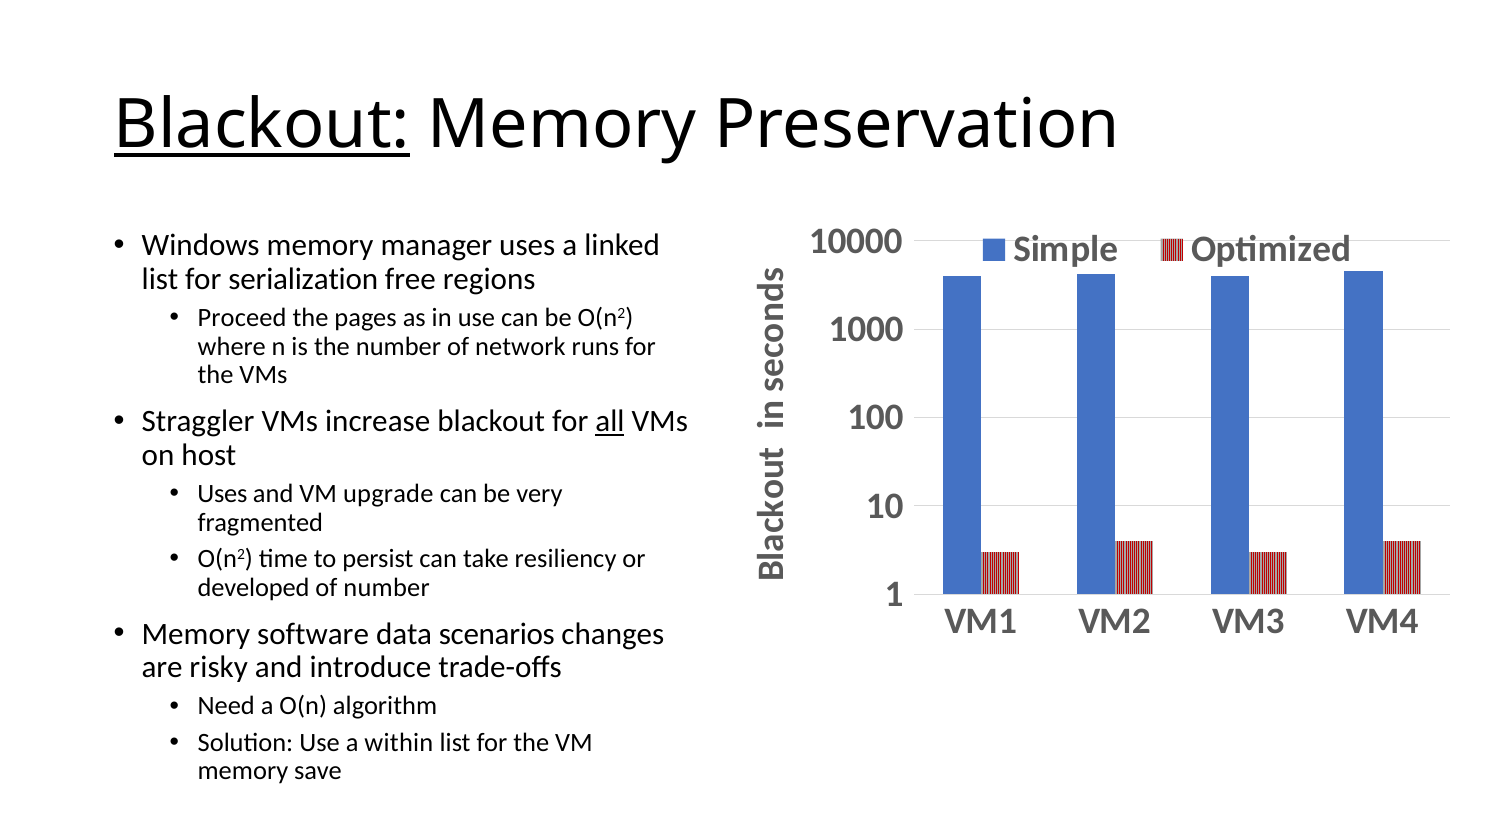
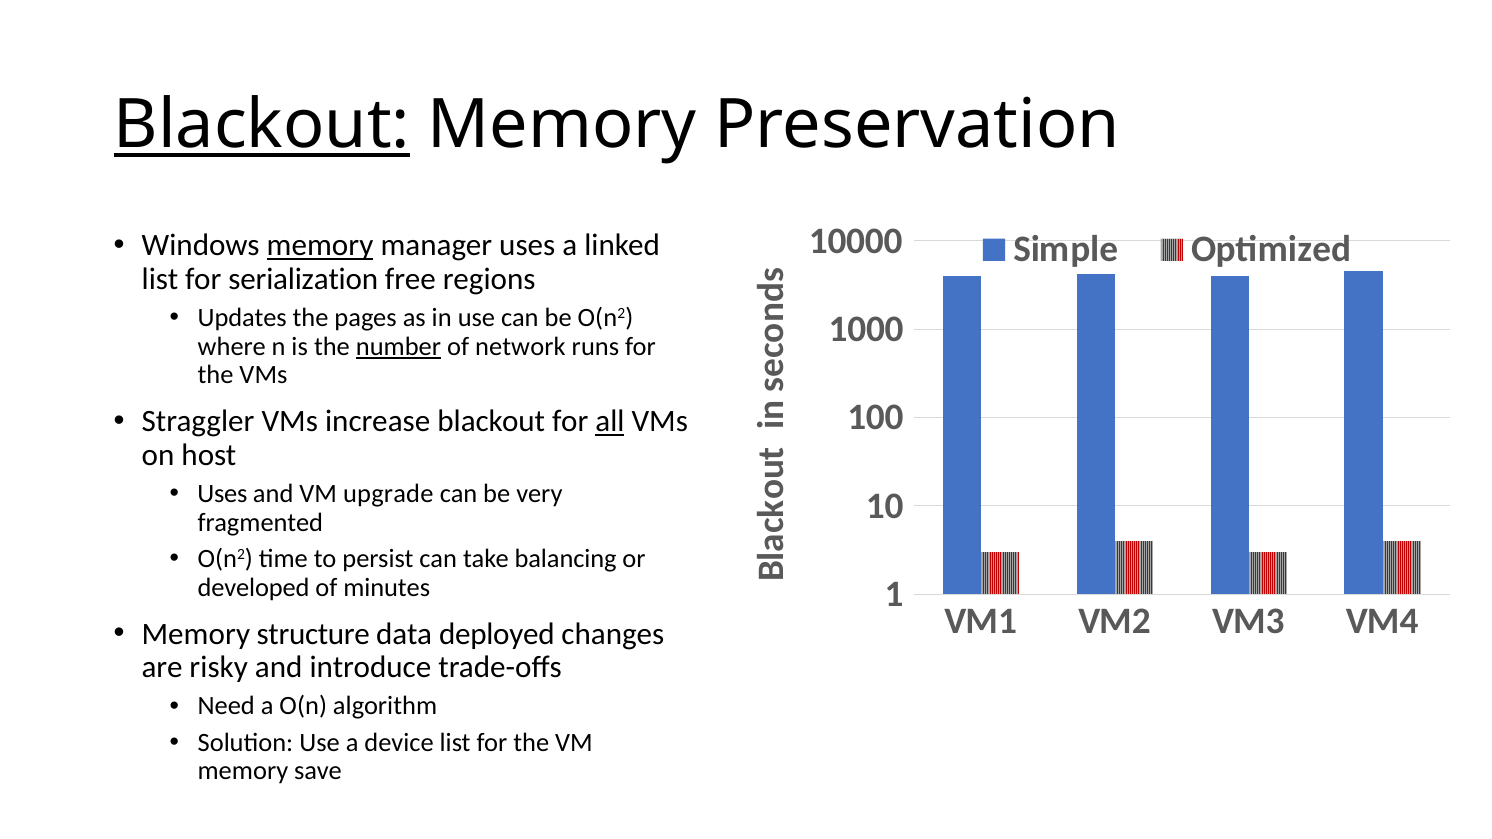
memory underline: none -> present (320, 246)
Proceed: Proceed -> Updates (242, 318)
number underline: none -> present (398, 347)
resiliency: resiliency -> balancing (566, 559)
of number: number -> minutes (387, 587)
software: software -> structure (313, 634)
scenarios: scenarios -> deployed (497, 634)
within: within -> device (399, 743)
